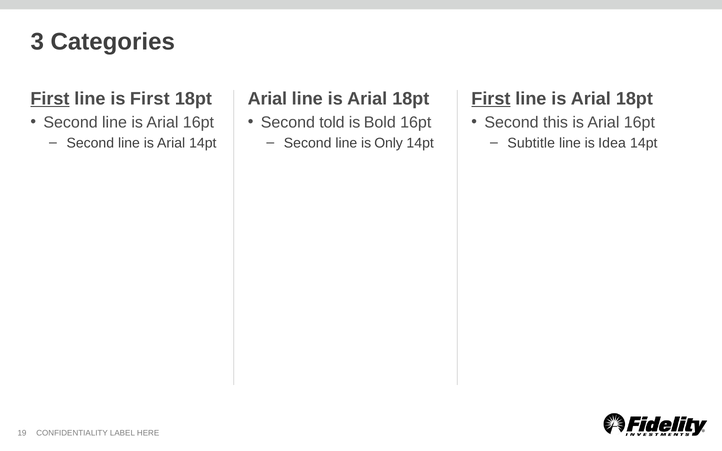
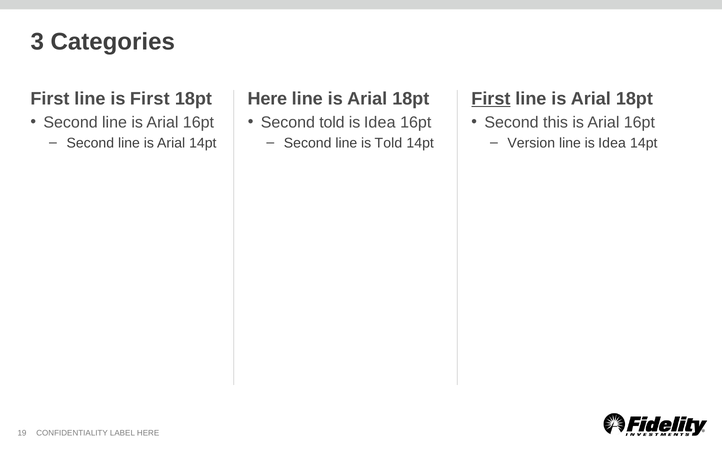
First underline: present -> none (50, 99)
Arial: Arial -> Here (267, 99)
Bold: Bold -> Idea (380, 122)
is Only: Only -> Told (388, 143)
Subtitle: Subtitle -> Version (531, 143)
